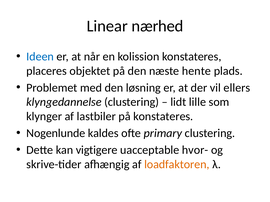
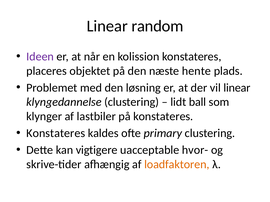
nærhed: nærhed -> random (157, 26)
Ideen colour: blue -> purple (40, 57)
vil ellers: ellers -> linear (237, 88)
lille: lille -> ball (198, 102)
Nogenlunde: Nogenlunde -> Konstateres (56, 134)
